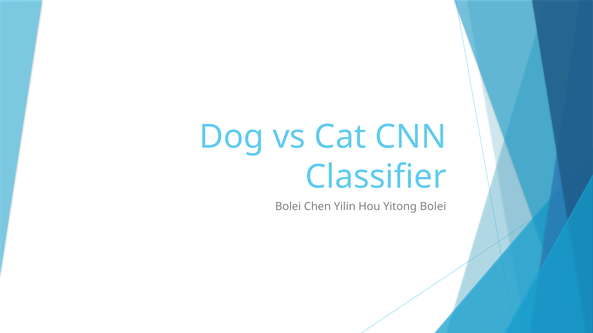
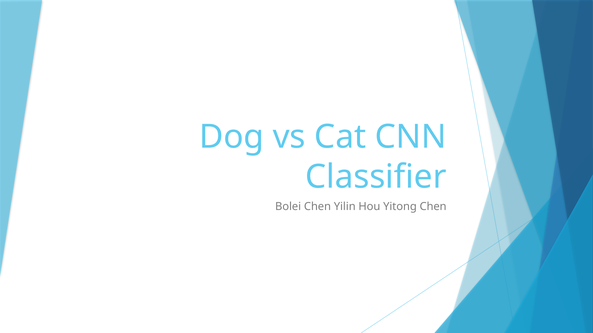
Yitong Bolei: Bolei -> Chen (433, 207)
